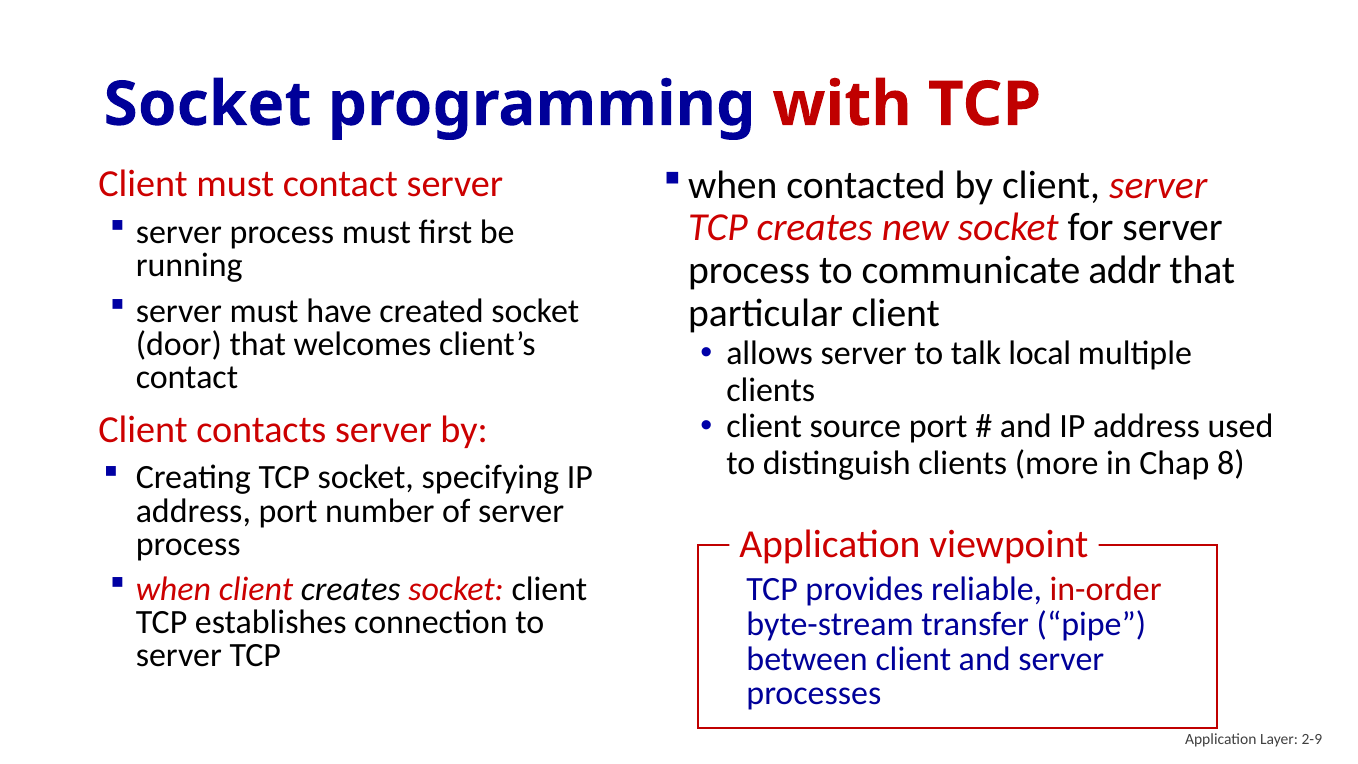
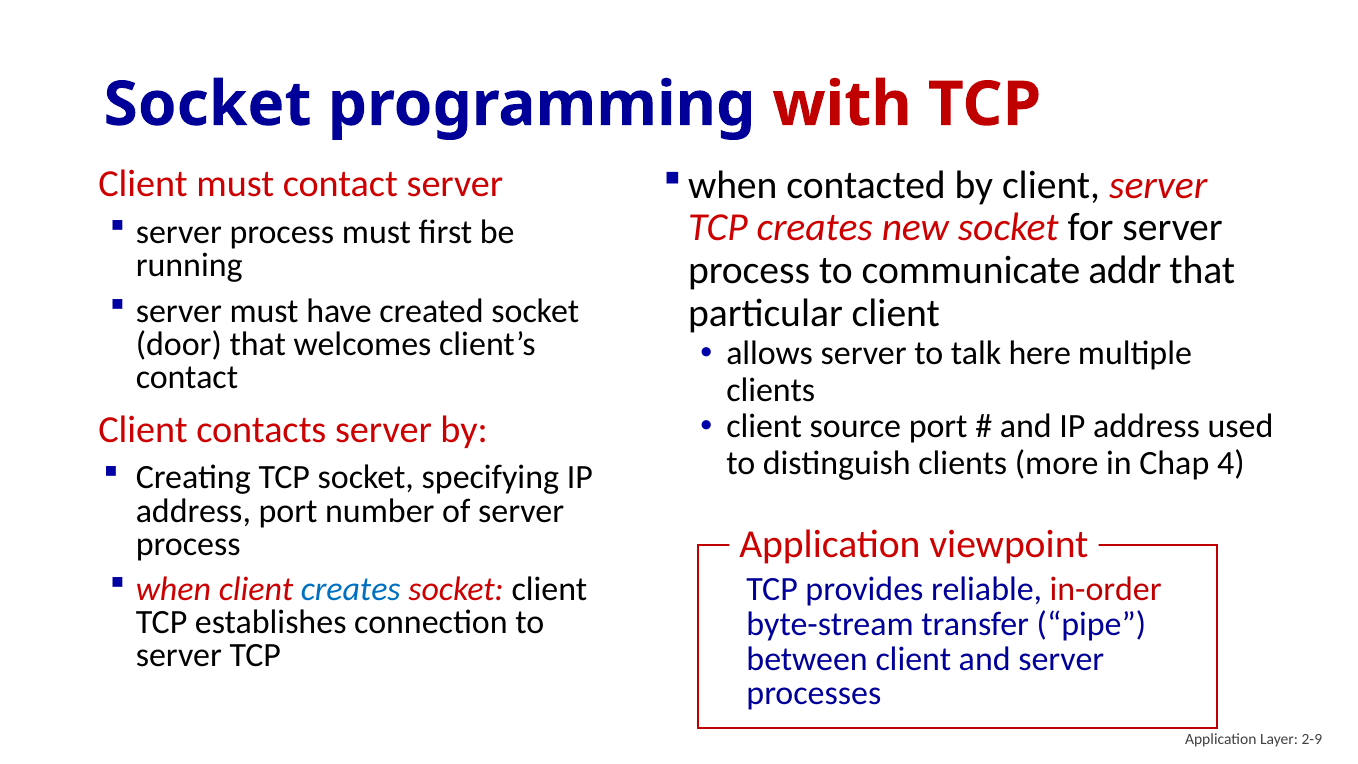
local: local -> here (1040, 353)
8: 8 -> 4 (1231, 463)
creates colour: black -> blue (351, 589)
